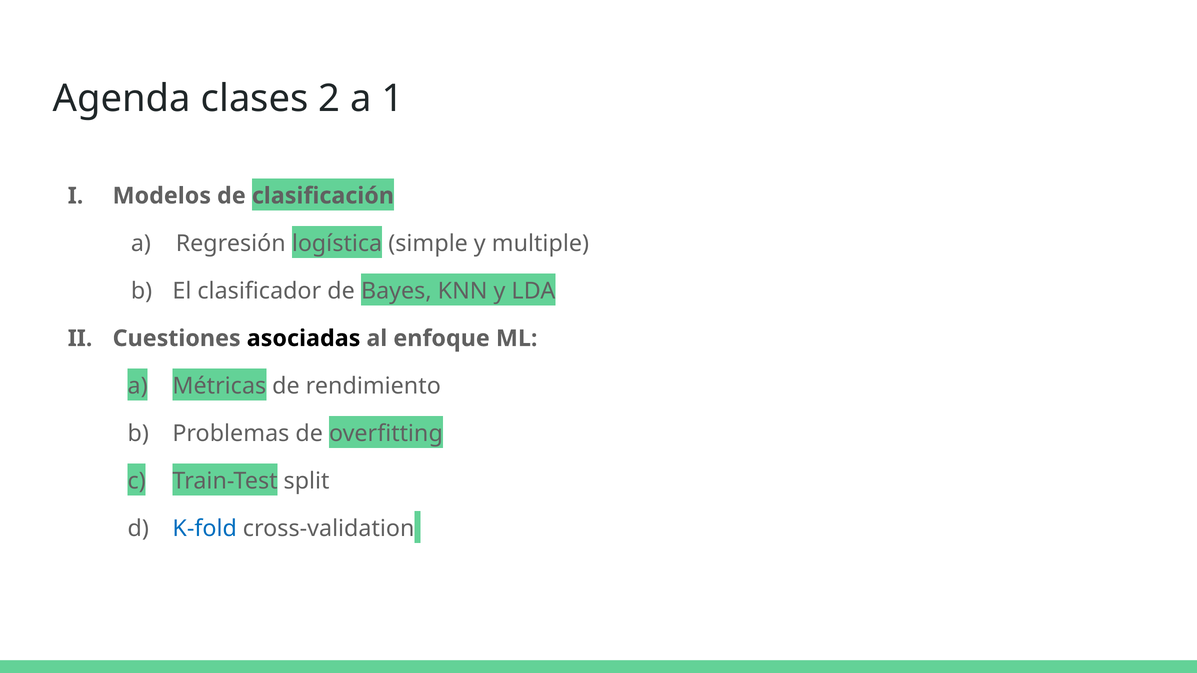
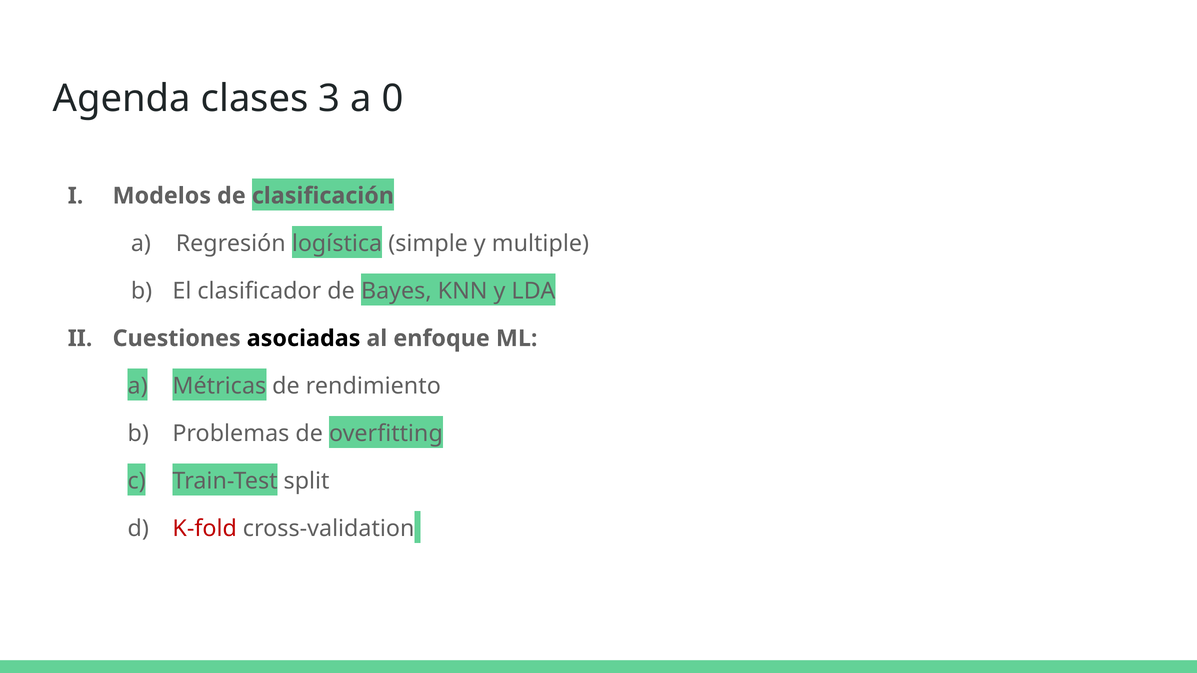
2: 2 -> 3 (329, 99)
1: 1 -> 0 (393, 99)
K-fold colour: blue -> red (205, 529)
